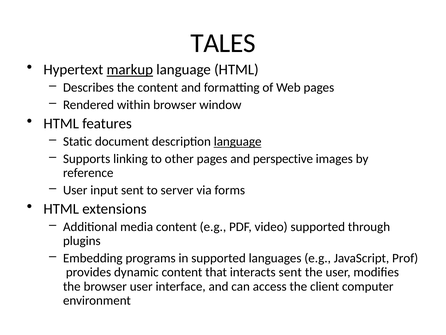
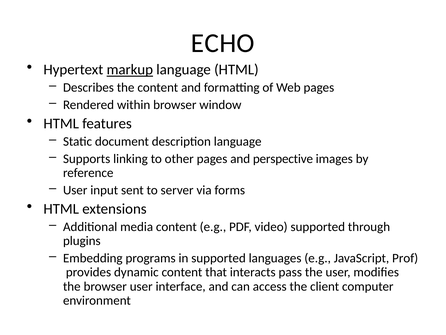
TALES: TALES -> ECHO (223, 43)
language underline: present -> none (238, 141)
interacts sent: sent -> pass (290, 272)
